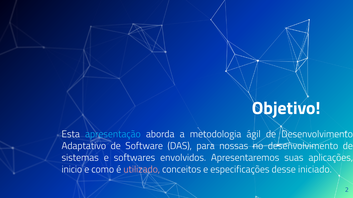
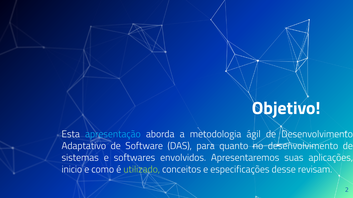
nossas: nossas -> quanto (234, 146)
utilizado colour: pink -> light green (142, 170)
iniciado: iniciado -> revisam (315, 170)
